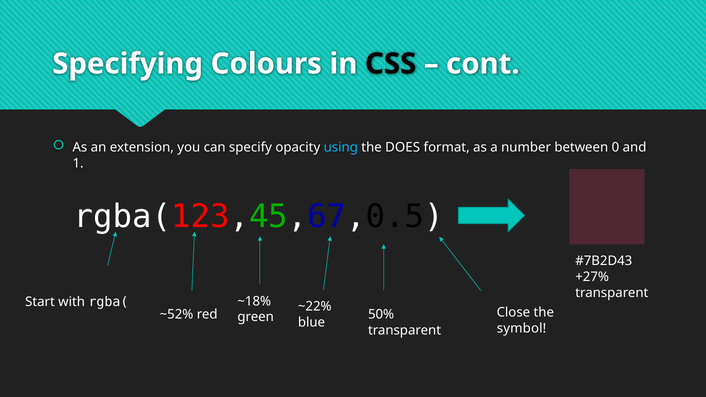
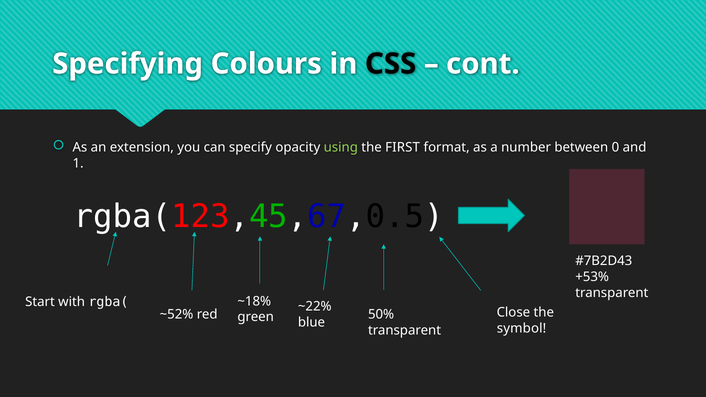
using colour: light blue -> light green (341, 147)
DOES: DOES -> FIRST (403, 147)
+27%: +27% -> +53% (592, 277)
